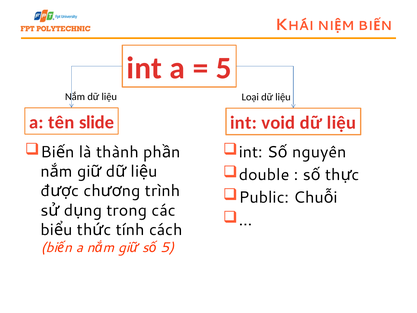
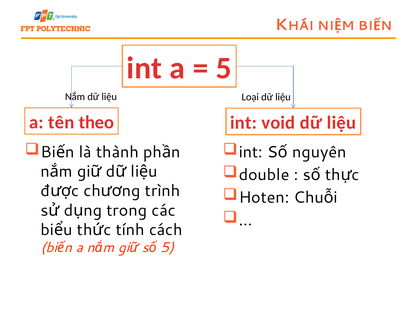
slide: slide -> theo (97, 122)
Public: Public -> Hoten (264, 197)
